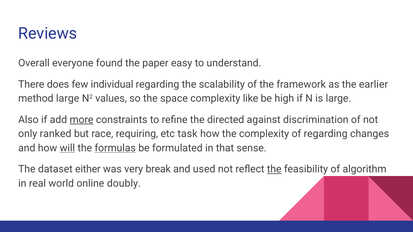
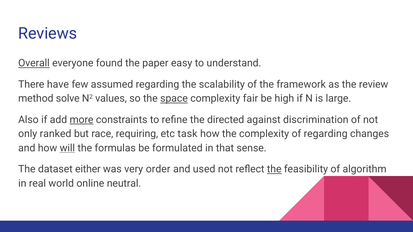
Overall underline: none -> present (34, 63)
does: does -> have (58, 84)
individual: individual -> assumed (112, 84)
earlier: earlier -> review (374, 84)
method large: large -> solve (68, 99)
space underline: none -> present (174, 99)
like: like -> fair (250, 99)
formulas underline: present -> none (115, 148)
break: break -> order (158, 169)
doubly: doubly -> neutral (124, 184)
